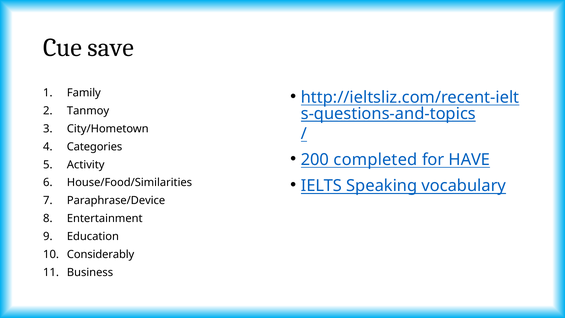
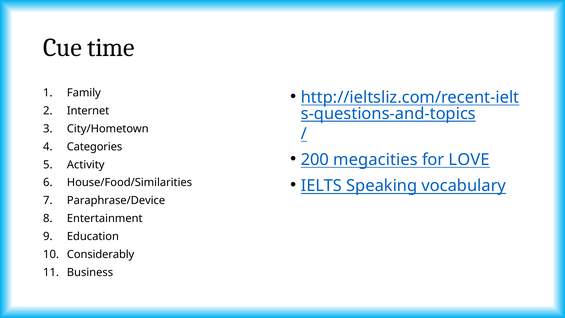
save: save -> time (111, 47)
Tanmoy: Tanmoy -> Internet (88, 111)
completed: completed -> megacities (375, 160)
HAVE: HAVE -> LOVE (469, 160)
